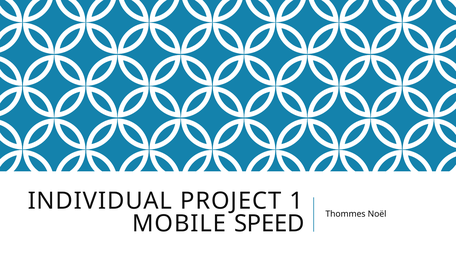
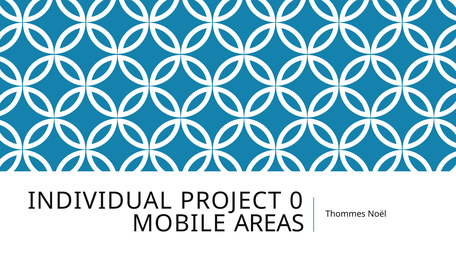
1: 1 -> 0 (296, 200)
SPEED: SPEED -> AREAS (269, 223)
